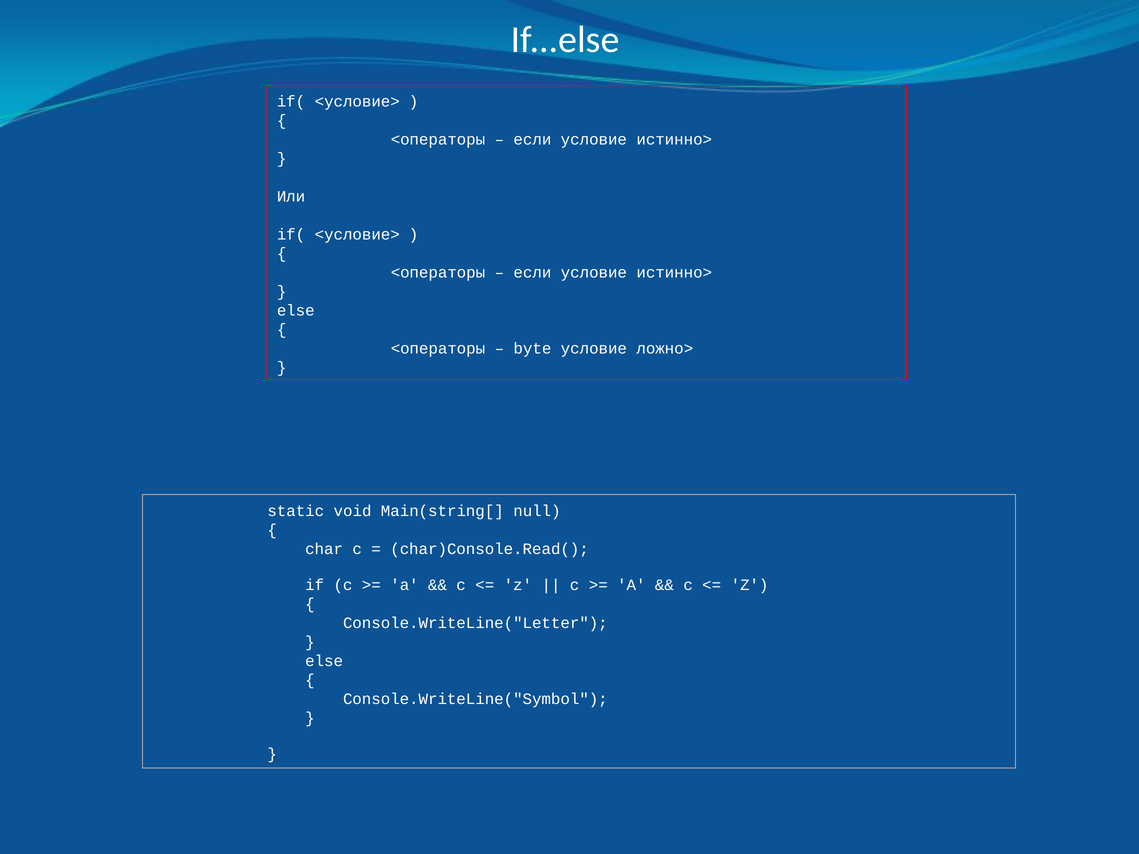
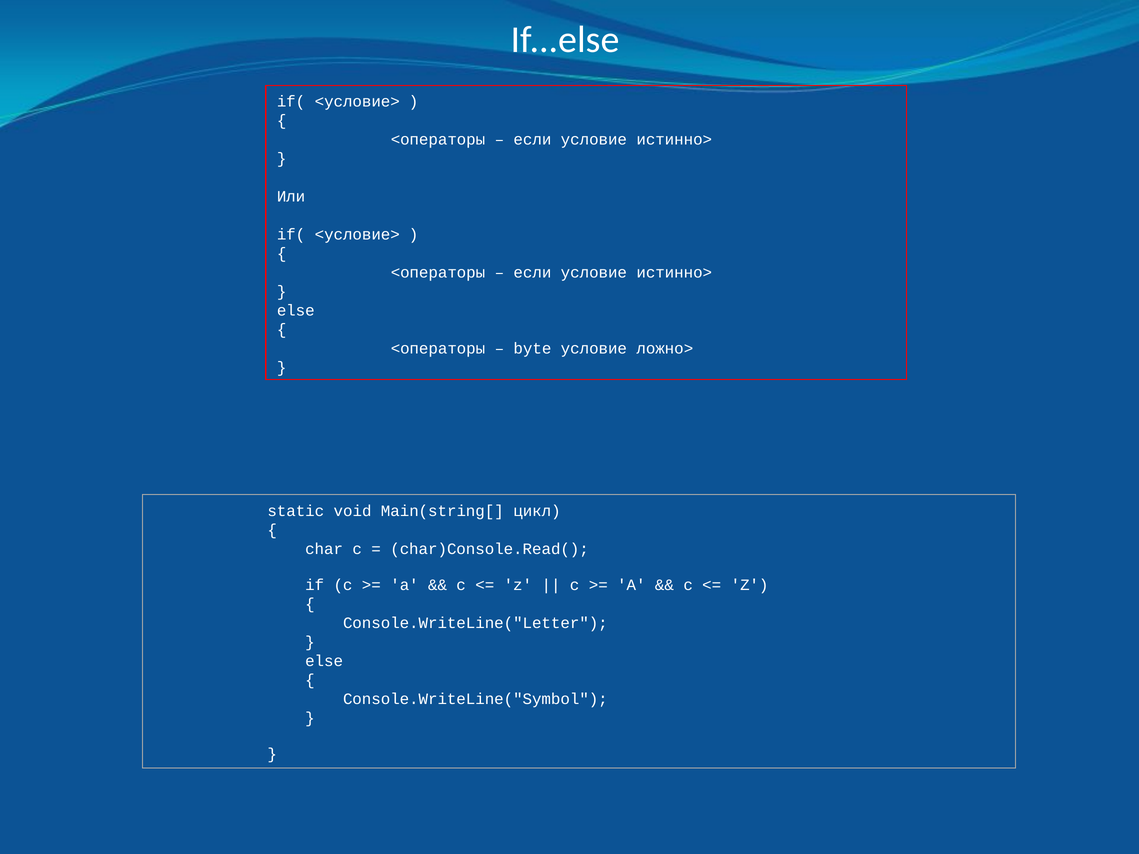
null: null -> цикл (537, 511)
